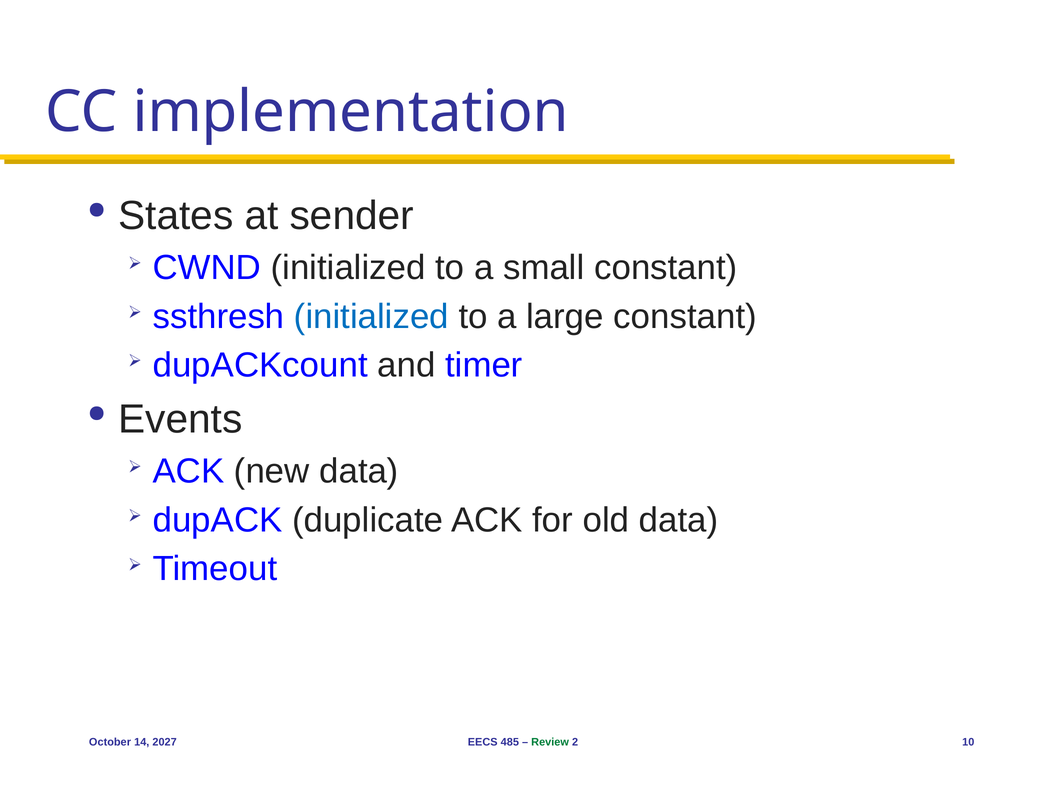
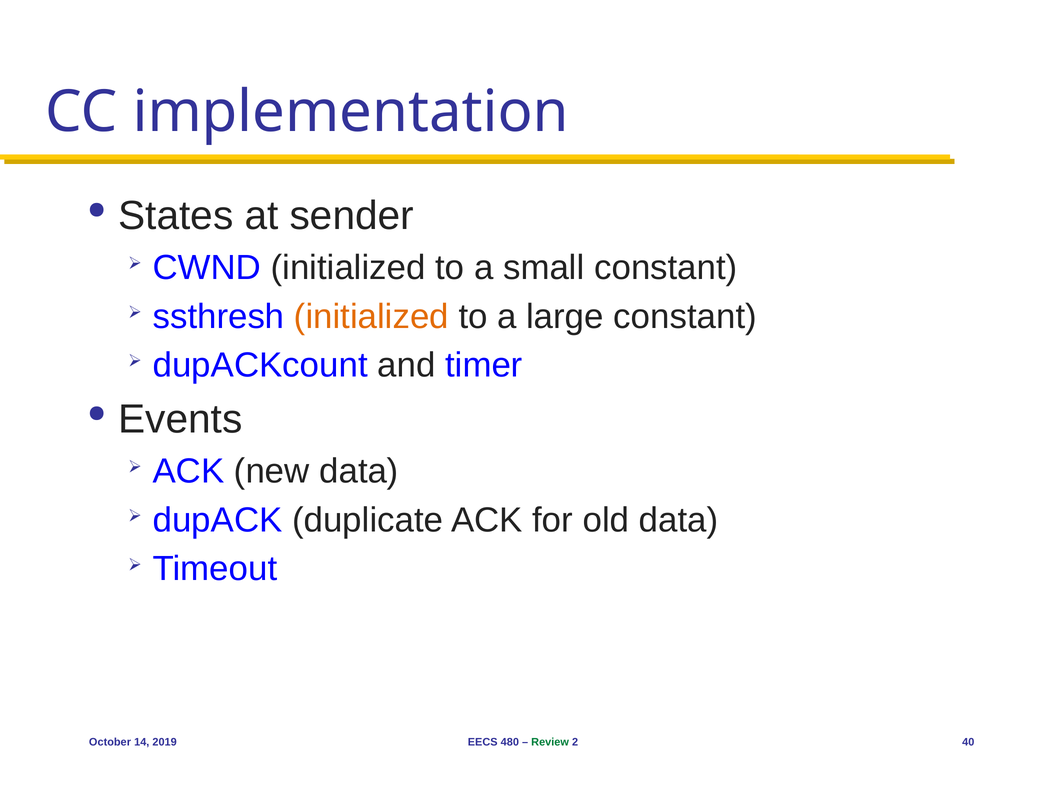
initialized colour: blue -> orange (371, 316)
2027: 2027 -> 2019 (165, 742)
485: 485 -> 480 (510, 742)
10: 10 -> 40 (968, 742)
